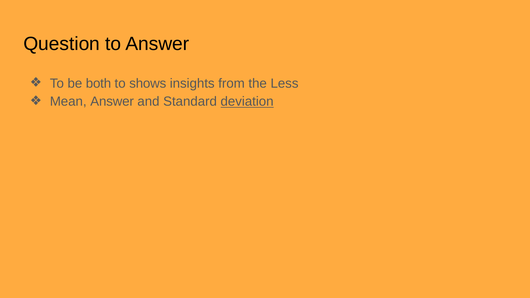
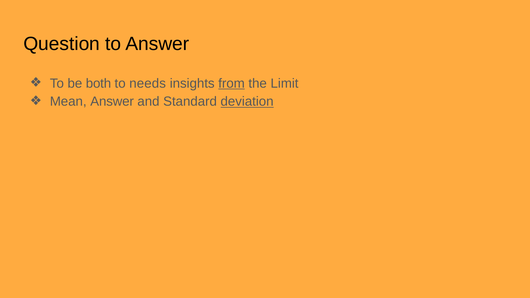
shows: shows -> needs (148, 83)
from underline: none -> present (232, 83)
Less: Less -> Limit (285, 83)
